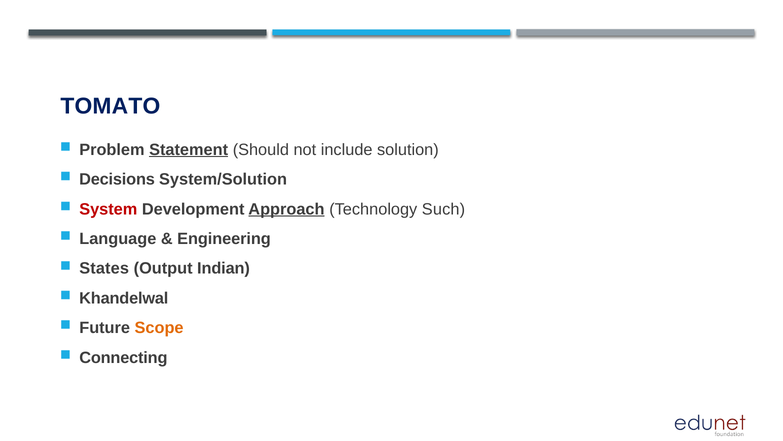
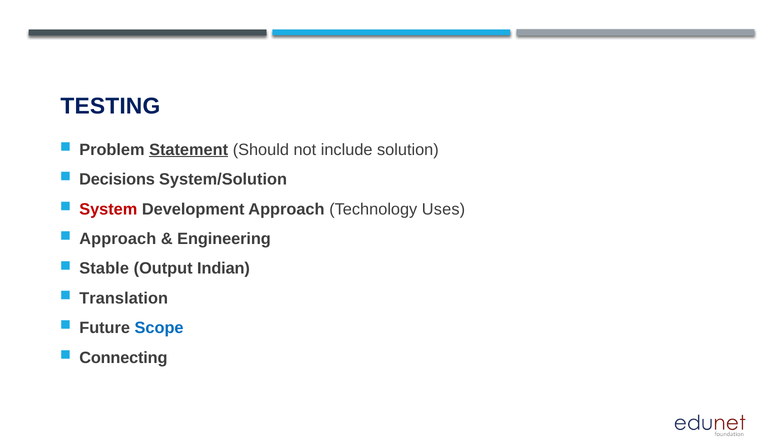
TOMATO: TOMATO -> TESTING (110, 106)
Approach underline: present -> none (286, 209)
Such: Such -> Uses (444, 209)
Language: Language -> Approach (118, 239)
States: States -> Stable (104, 268)
Khandelwal: Khandelwal -> Translation (124, 298)
Scope colour: orange -> blue (159, 328)
